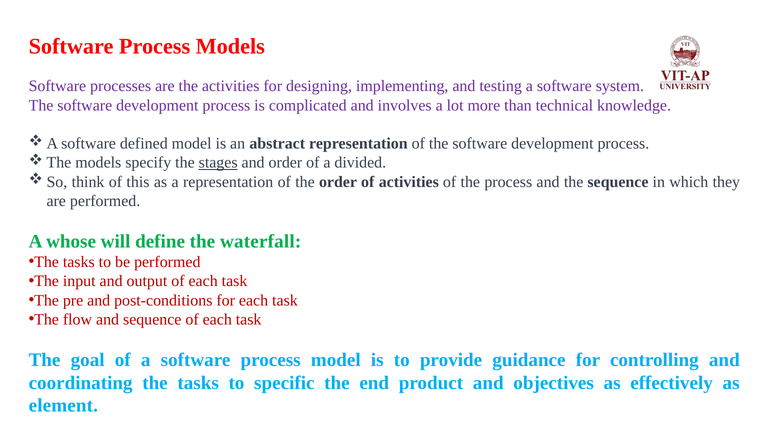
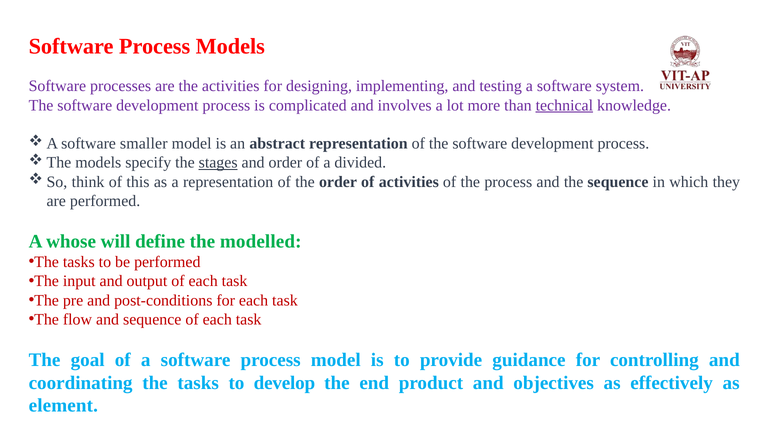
technical underline: none -> present (564, 105)
defined: defined -> smaller (144, 143)
waterfall: waterfall -> modelled (261, 241)
specific: specific -> develop (284, 382)
